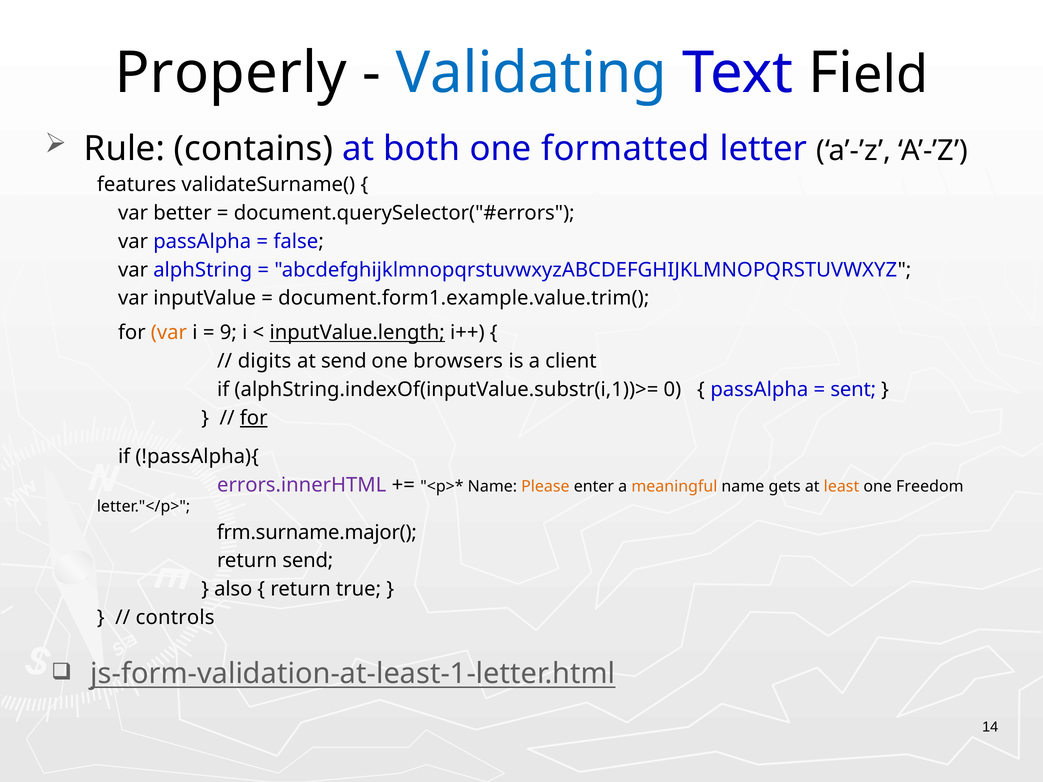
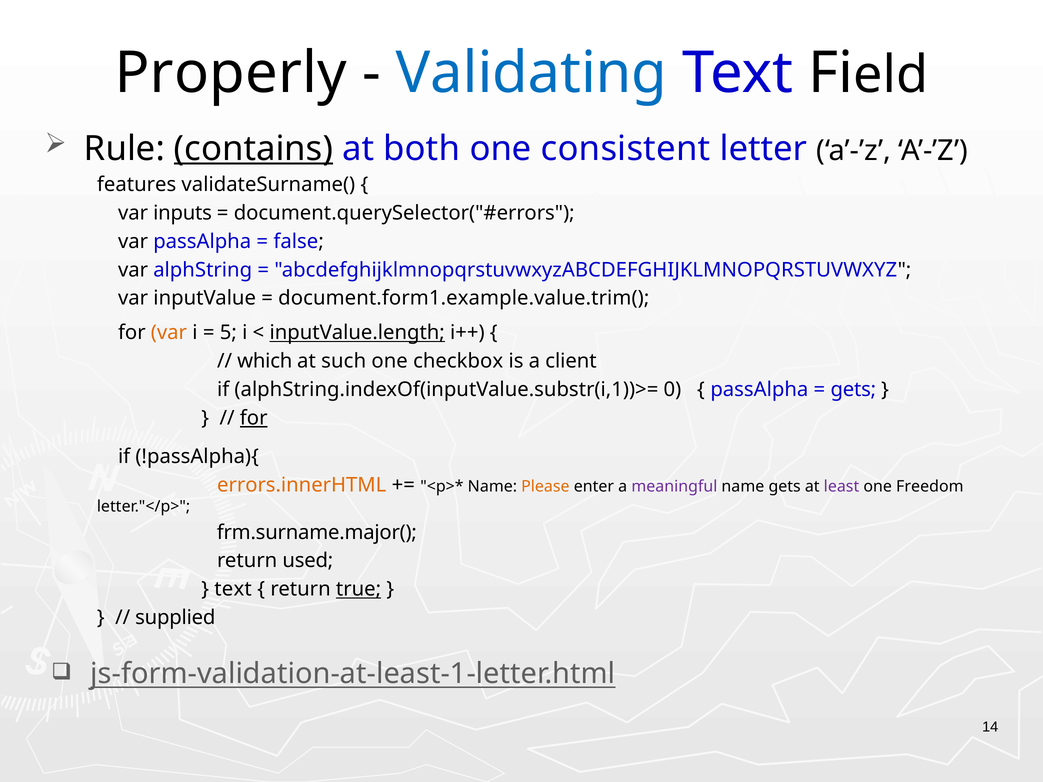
contains underline: none -> present (253, 149)
formatted: formatted -> consistent (625, 149)
better: better -> inputs (183, 213)
9: 9 -> 5 (228, 333)
digits: digits -> which (265, 361)
at send: send -> such (344, 361)
browsers: browsers -> checkbox (458, 361)
sent: sent -> gets (853, 390)
errors.innerHTML colour: purple -> orange (302, 485)
meaningful colour: orange -> purple (674, 486)
least colour: orange -> purple (842, 486)
return send: send -> used (308, 561)
also: also -> text (233, 589)
true underline: none -> present (359, 589)
controls: controls -> supplied (175, 618)
